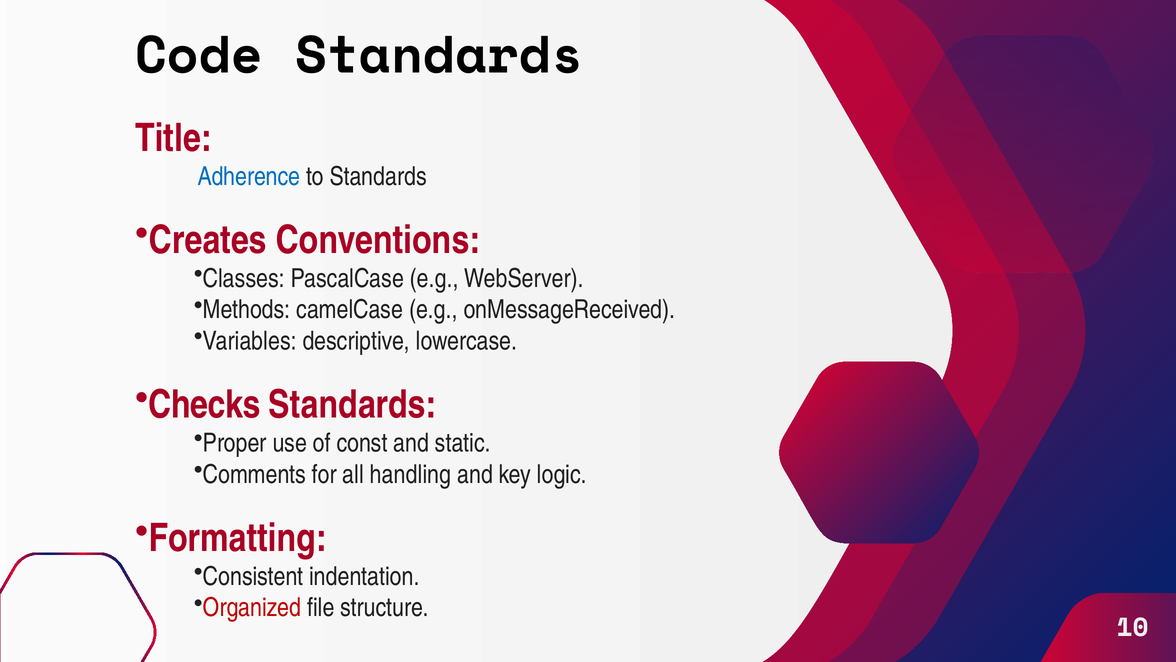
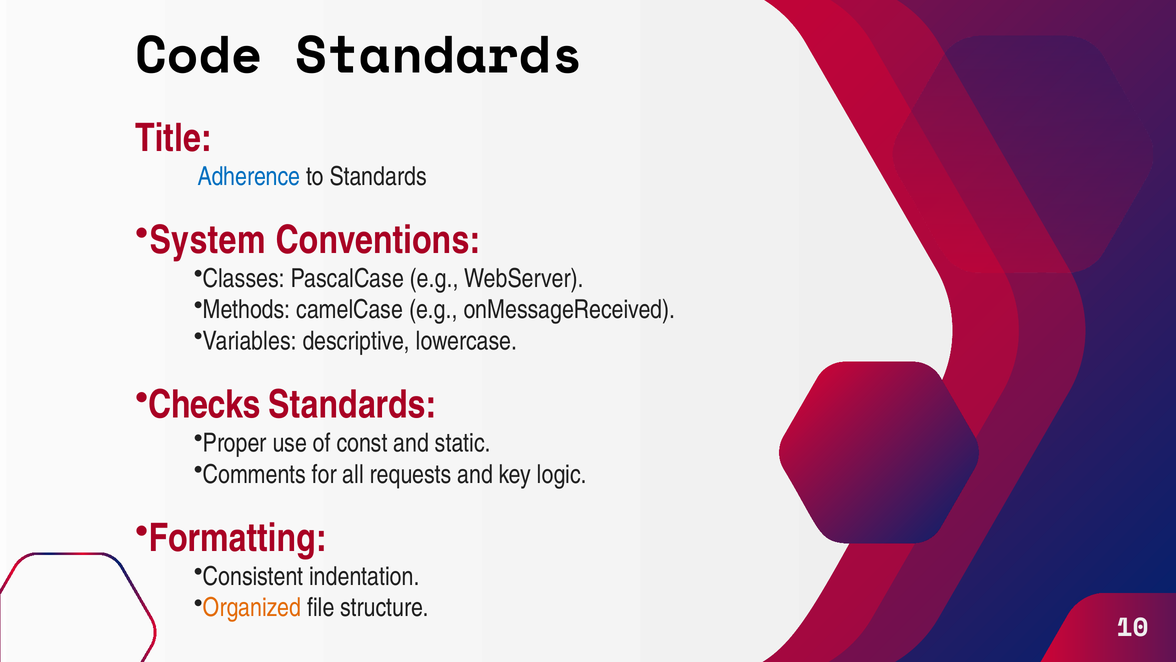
Creates: Creates -> System (208, 240)
handling: handling -> requests (411, 474)
Organized colour: red -> orange (252, 607)
